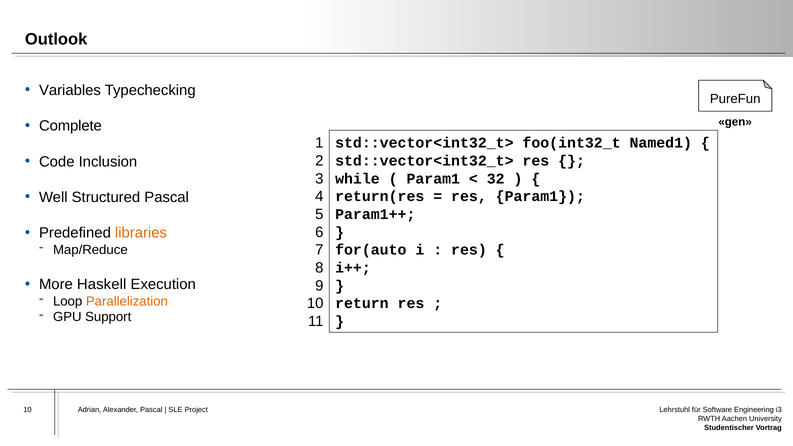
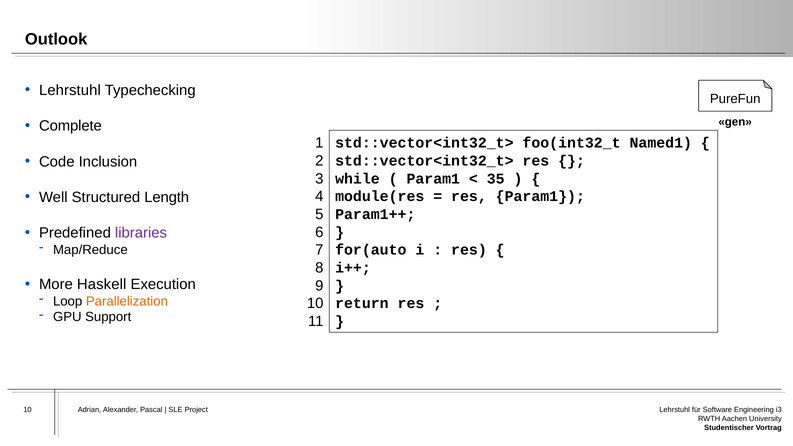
Variables: Variables -> Lehrstuhl (70, 90)
32: 32 -> 35 (496, 179)
Structured Pascal: Pascal -> Length (167, 197)
return(res: return(res -> module(res (380, 197)
libraries colour: orange -> purple (141, 233)
